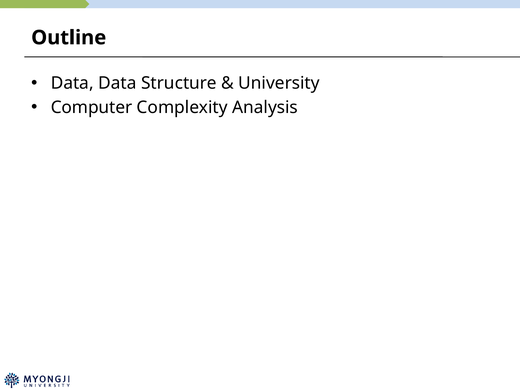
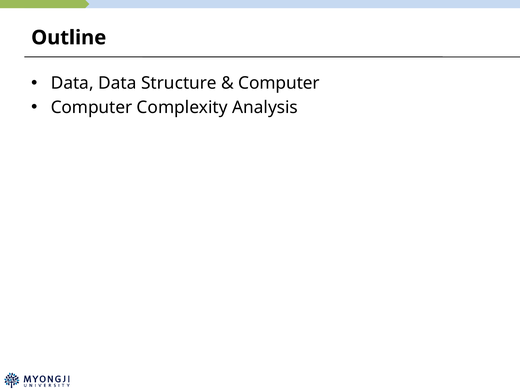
University: University -> Computer (279, 83)
